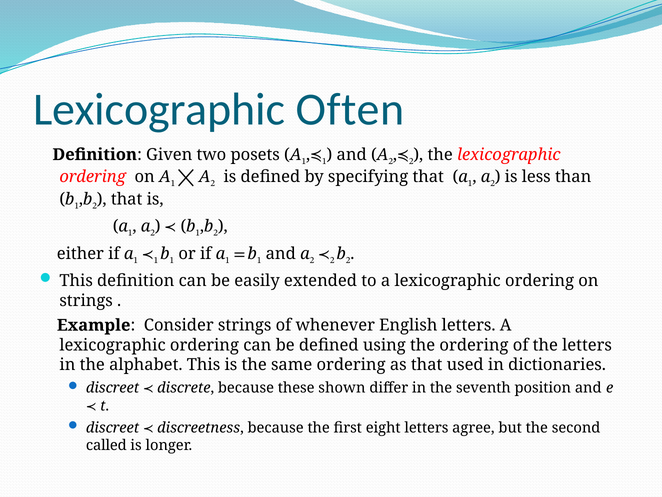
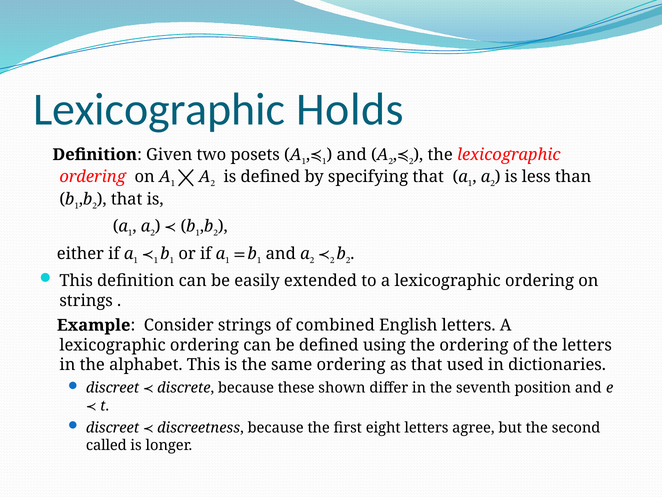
Often: Often -> Holds (350, 109)
whenever: whenever -> combined (335, 325)
